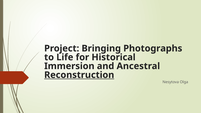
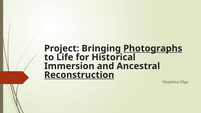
Photographs underline: none -> present (153, 48)
